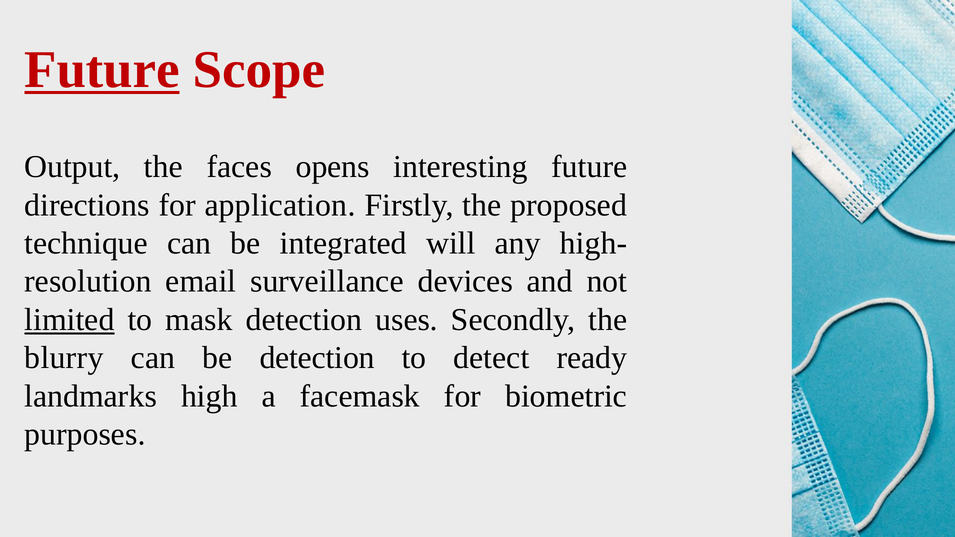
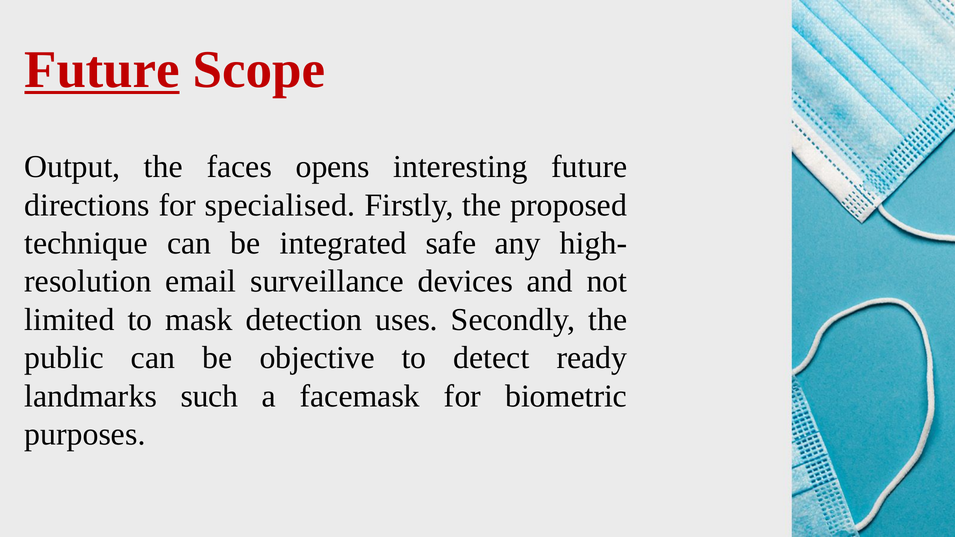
application: application -> specialised (280, 205)
will: will -> safe (451, 243)
limited underline: present -> none (69, 320)
blurry: blurry -> public (64, 358)
be detection: detection -> objective (317, 358)
high: high -> such (209, 396)
